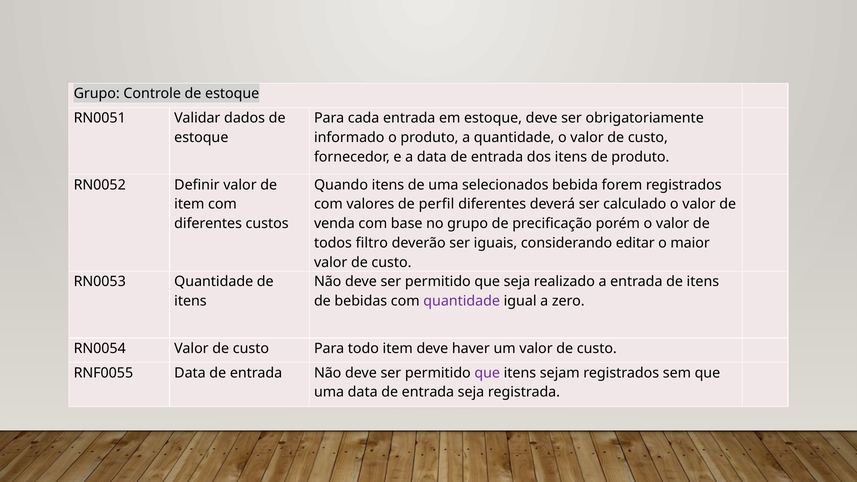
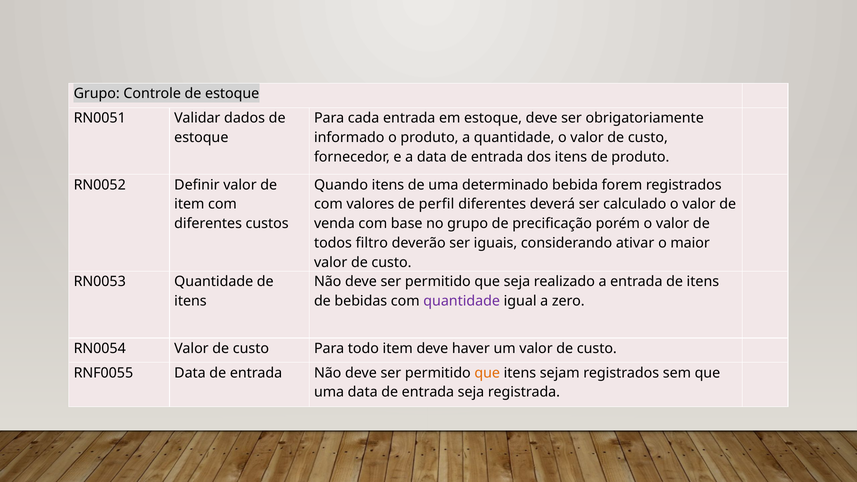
selecionados: selecionados -> determinado (505, 185)
editar: editar -> ativar (635, 243)
que colour: purple -> orange (487, 373)
